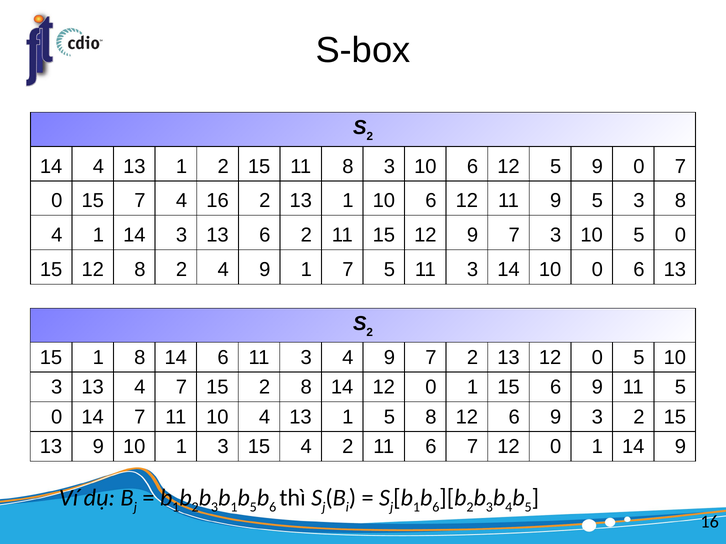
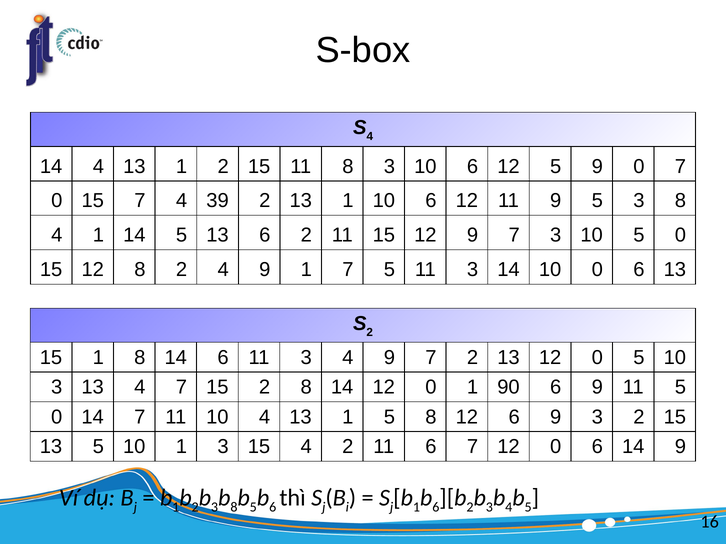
2: 2 -> 4 (370, 137)
4 16: 16 -> 39 (218, 201)
14 3: 3 -> 5 (182, 235)
1 15: 15 -> 90 (509, 388)
13 9: 9 -> 5 (98, 447)
7 12 0 1: 1 -> 6 (597, 447)
1: 1 -> 8 (234, 508)
